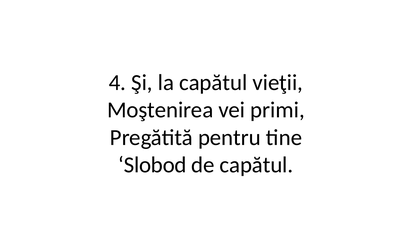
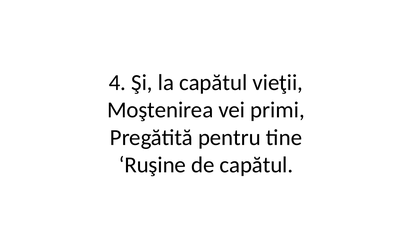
Slobod: Slobod -> Ruşine (152, 165)
